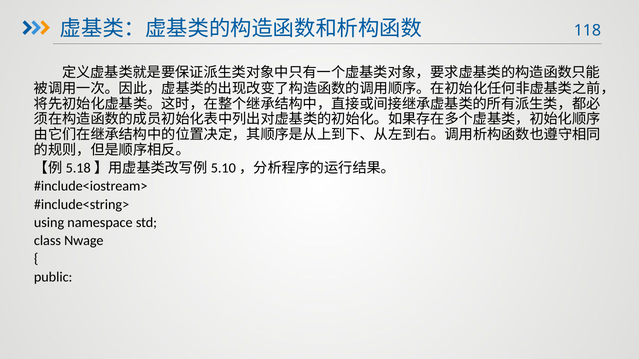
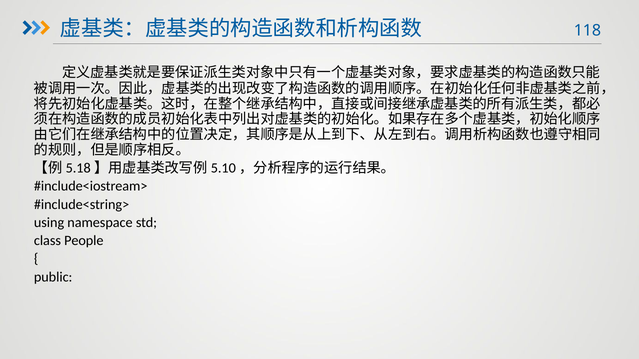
Nwage: Nwage -> People (84, 241)
